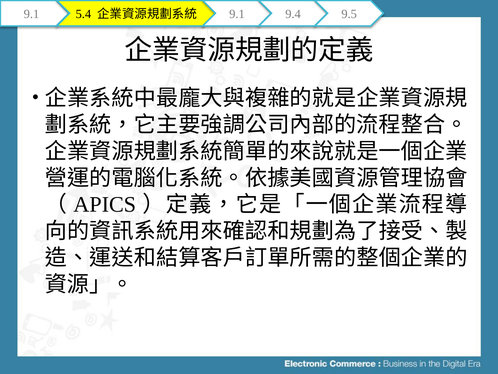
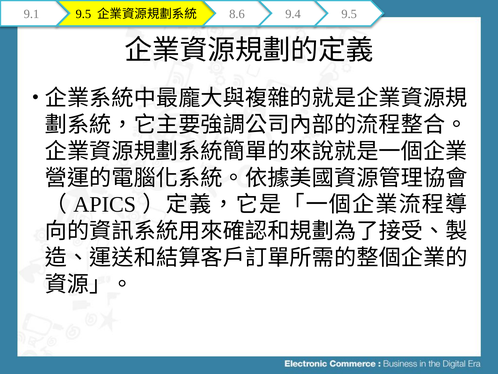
9.1 5.4: 5.4 -> 9.5 (83, 14)
9.1: 9.1 -> 8.6 (237, 14)
